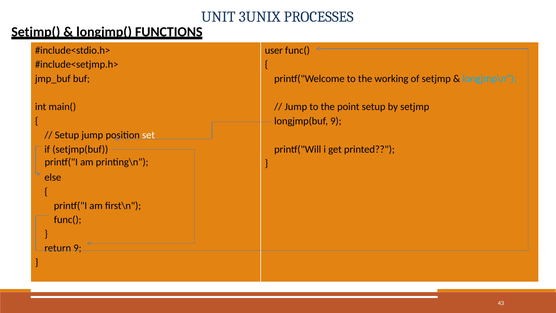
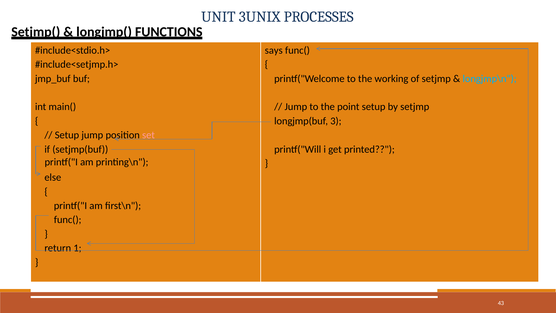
user: user -> says (274, 50)
longjmp(buf 9: 9 -> 3 (336, 121)
set colour: white -> pink (148, 135)
return 9: 9 -> 1 (77, 248)
